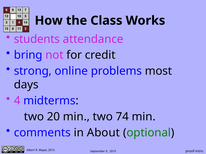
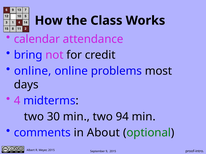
students: students -> calendar (37, 39)
strong: strong -> online (33, 71)
20: 20 -> 30 (53, 117)
74: 74 -> 94 (122, 117)
